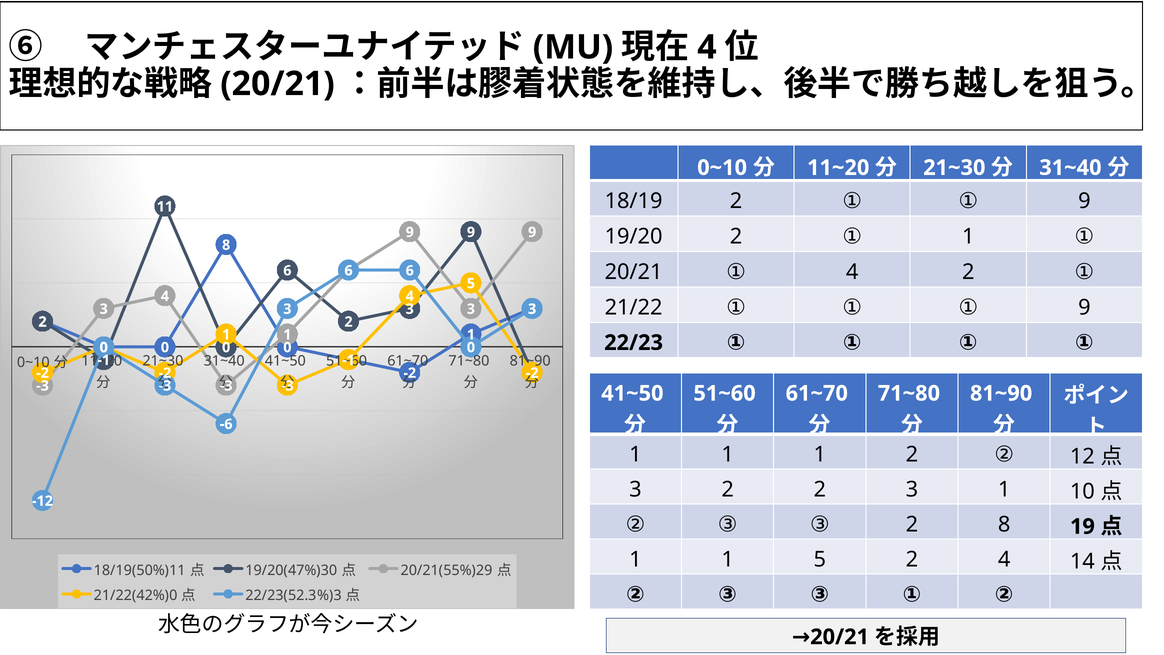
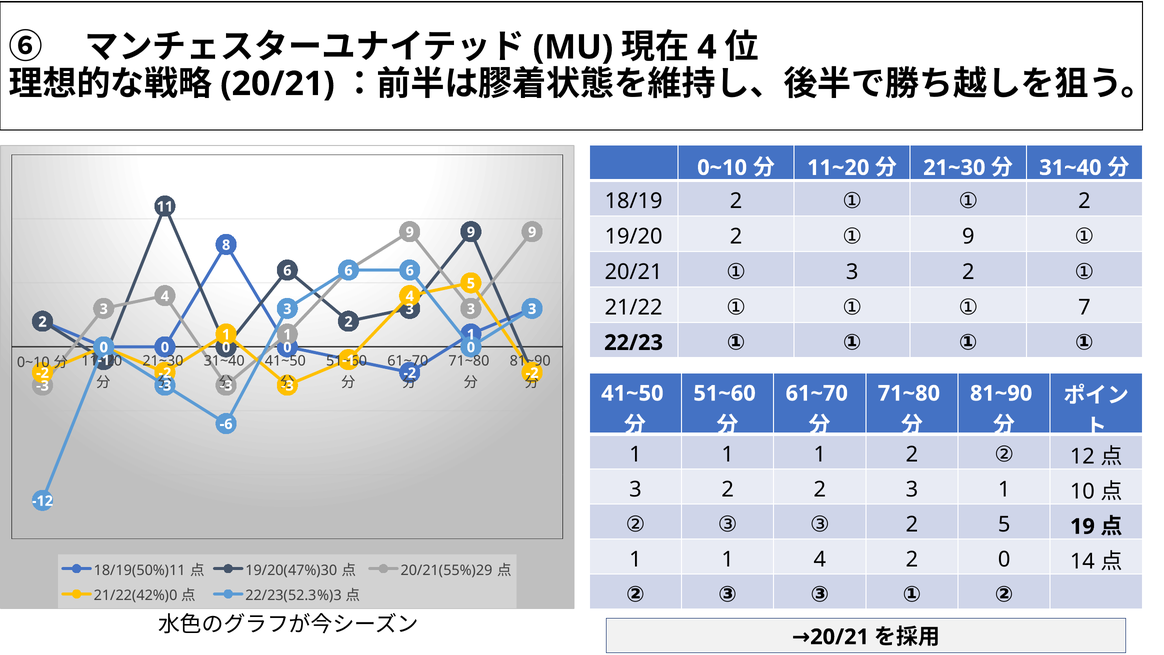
2 ① ① 9: 9 -> 2 (1084, 201)
① 1: 1 -> 9 (968, 236)
① 4: 4 -> 3 (852, 272)
① ① ① 9: 9 -> 7 (1084, 307)
2 8: 8 -> 5 (1004, 524)
1 5: 5 -> 4 (820, 559)
4: 4 -> 0 (1004, 559)
